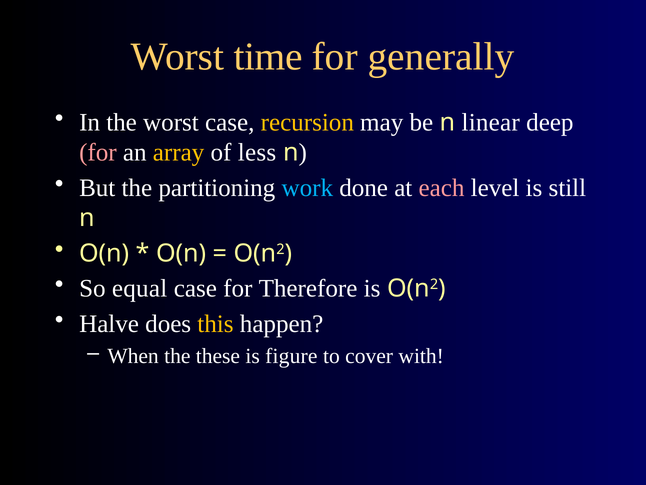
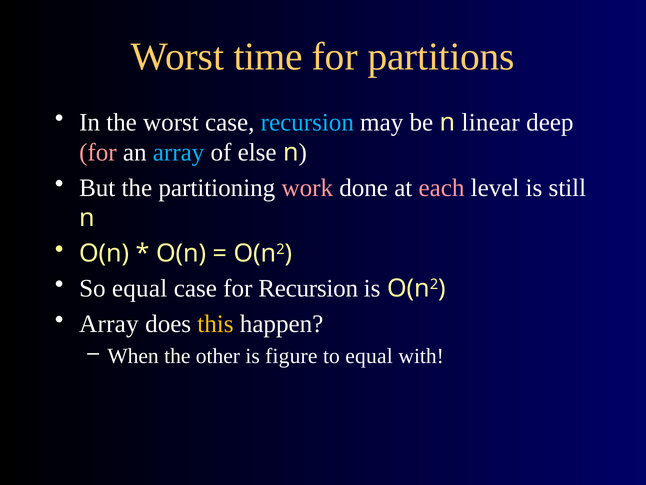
generally: generally -> partitions (441, 57)
recursion colour: yellow -> light blue (307, 122)
array colour: yellow -> light blue (179, 153)
less: less -> else (257, 153)
work colour: light blue -> pink (307, 188)
for Therefore: Therefore -> Recursion (308, 288)
Halve: Halve -> Array (109, 323)
these: these -> other (218, 356)
to cover: cover -> equal (369, 356)
